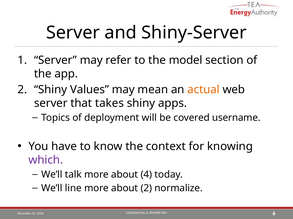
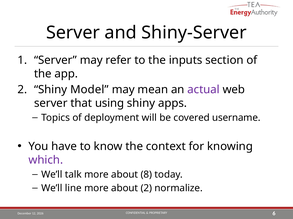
model: model -> inputs (186, 60)
Values: Values -> Model (89, 90)
actual colour: orange -> purple (204, 90)
takes: takes -> using (110, 104)
4: 4 -> 8 (146, 175)
